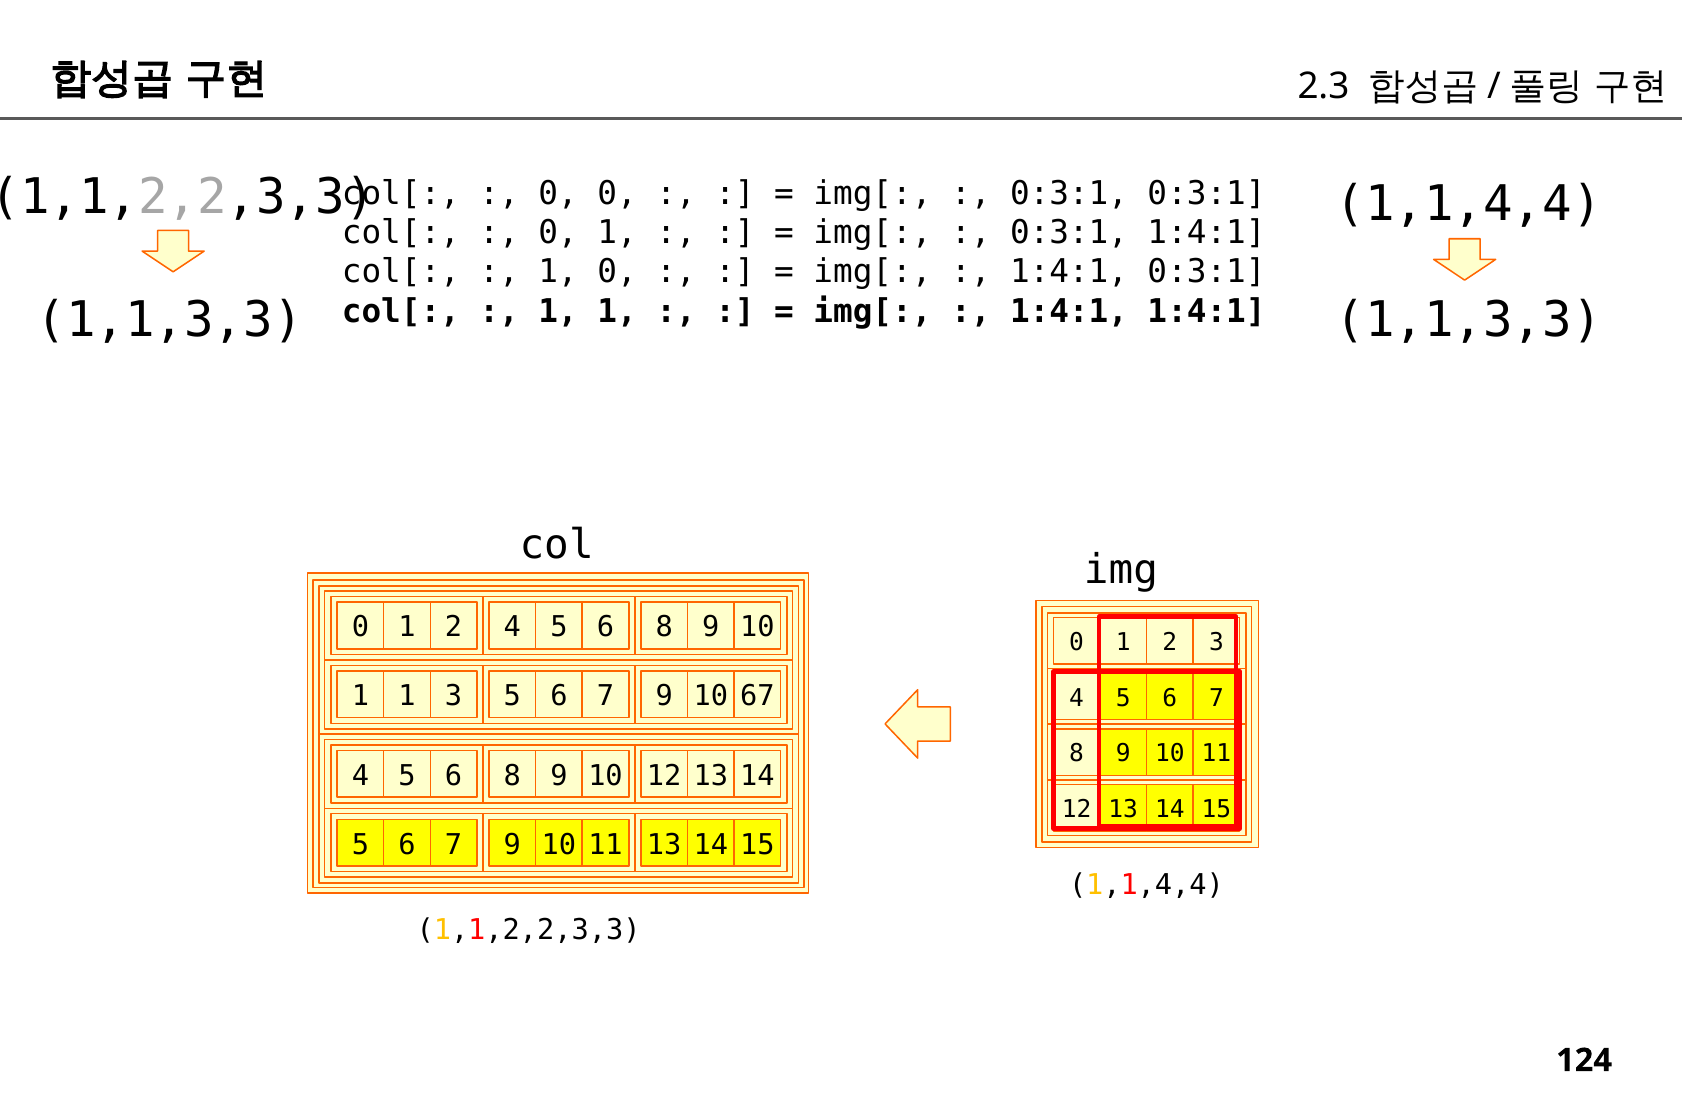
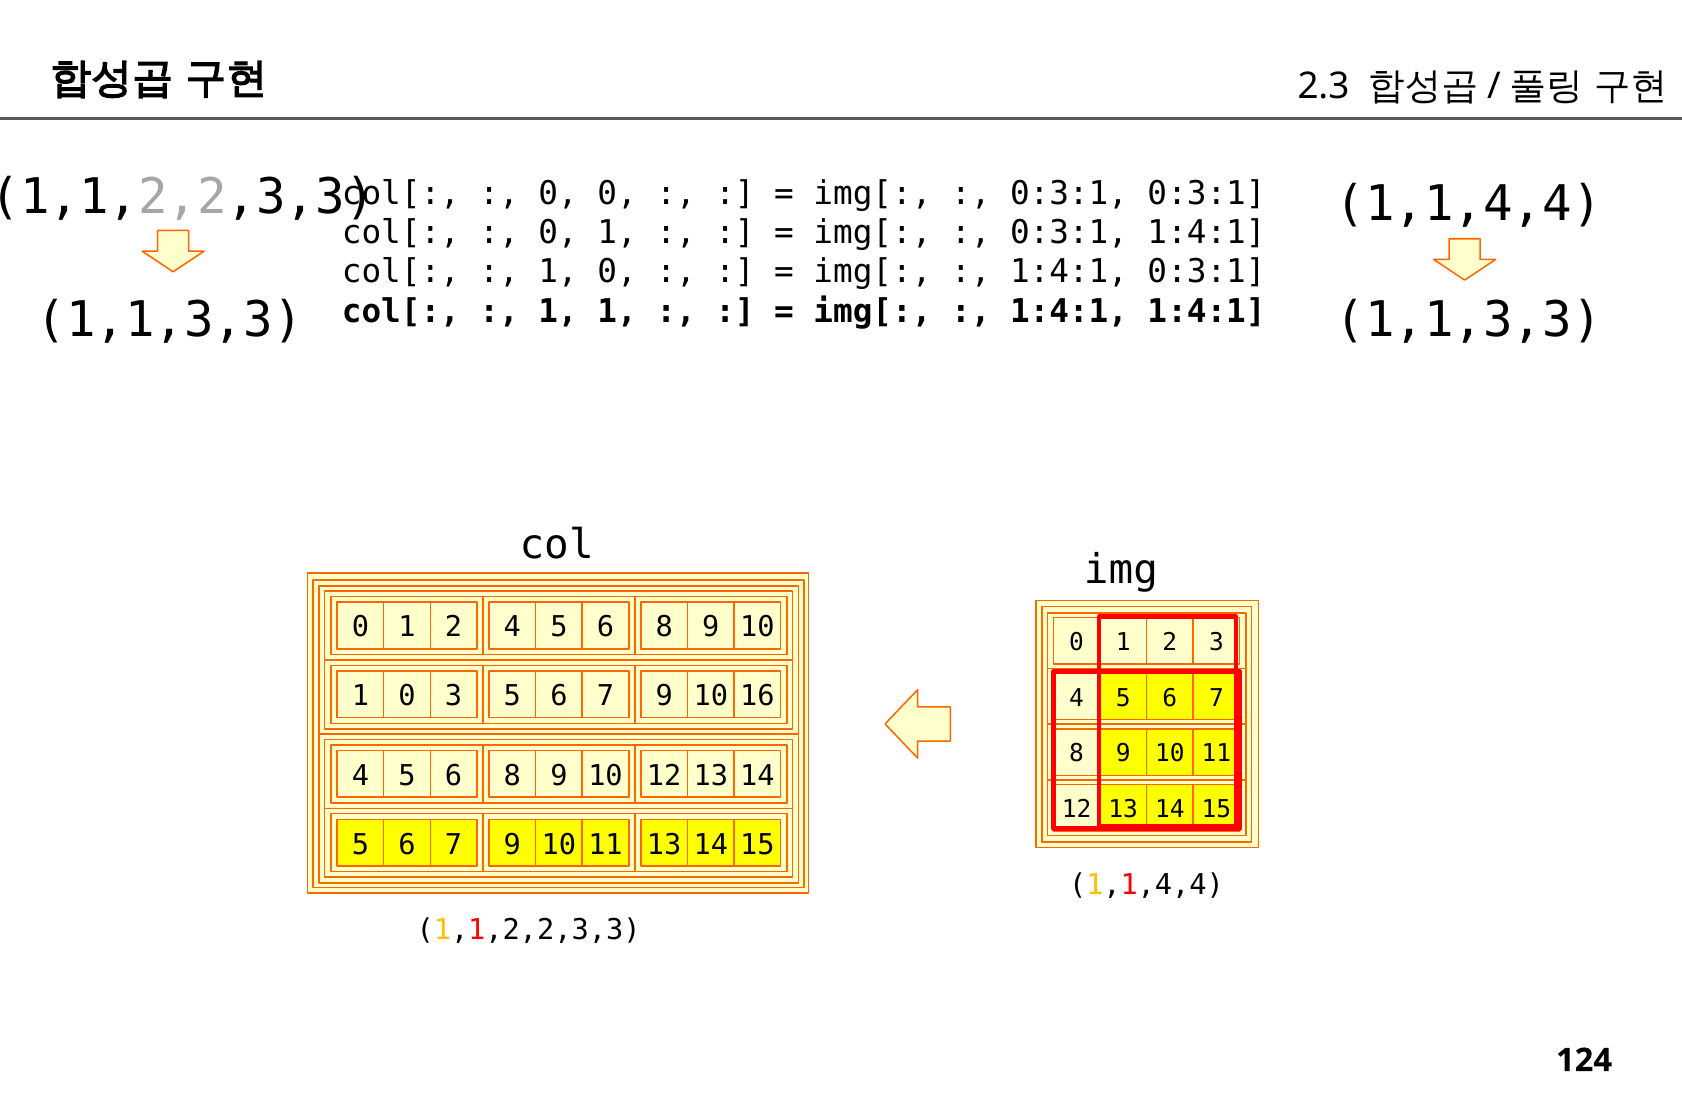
1: 1 -> 0 (407, 696)
67: 67 -> 16 (757, 696)
